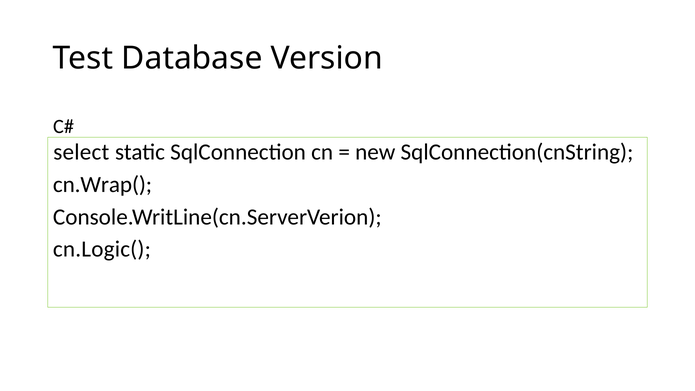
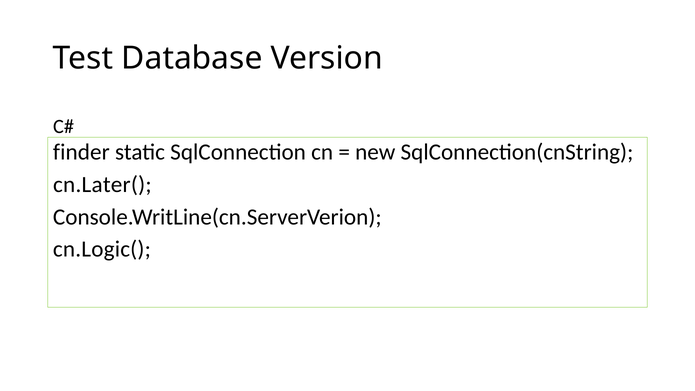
select: select -> finder (81, 152)
cn.Wrap(: cn.Wrap( -> cn.Later( (102, 185)
